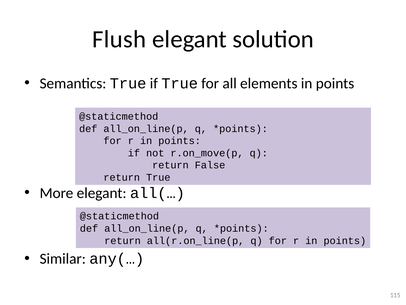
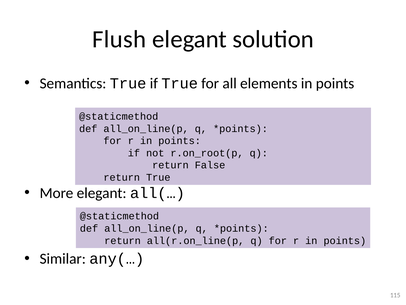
r.on_move(p: r.on_move(p -> r.on_root(p (207, 153)
